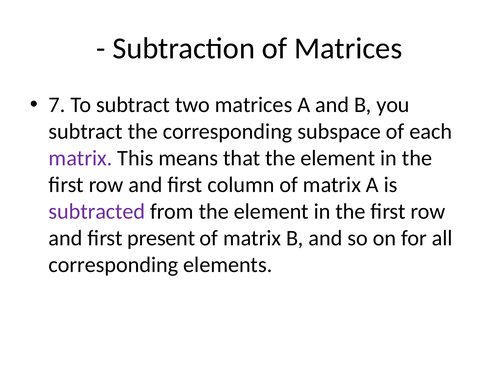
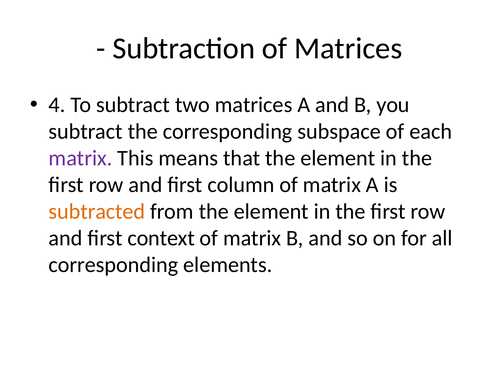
7: 7 -> 4 (57, 105)
subtracted colour: purple -> orange (97, 211)
present: present -> context (161, 238)
